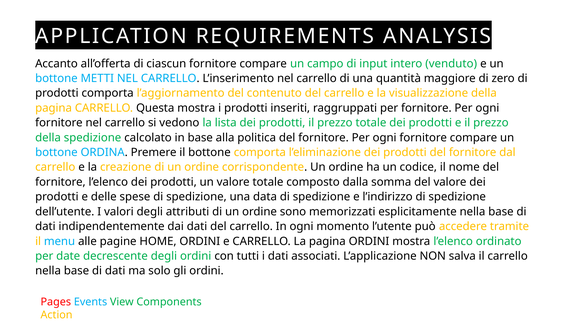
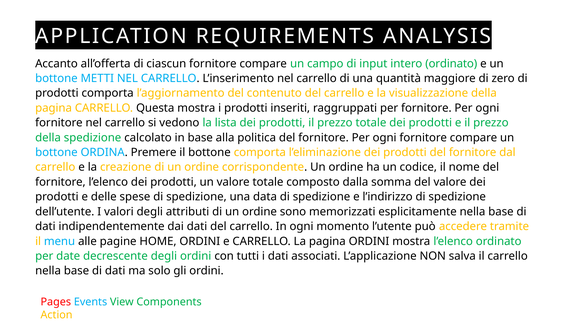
intero venduto: venduto -> ordinato (451, 63)
